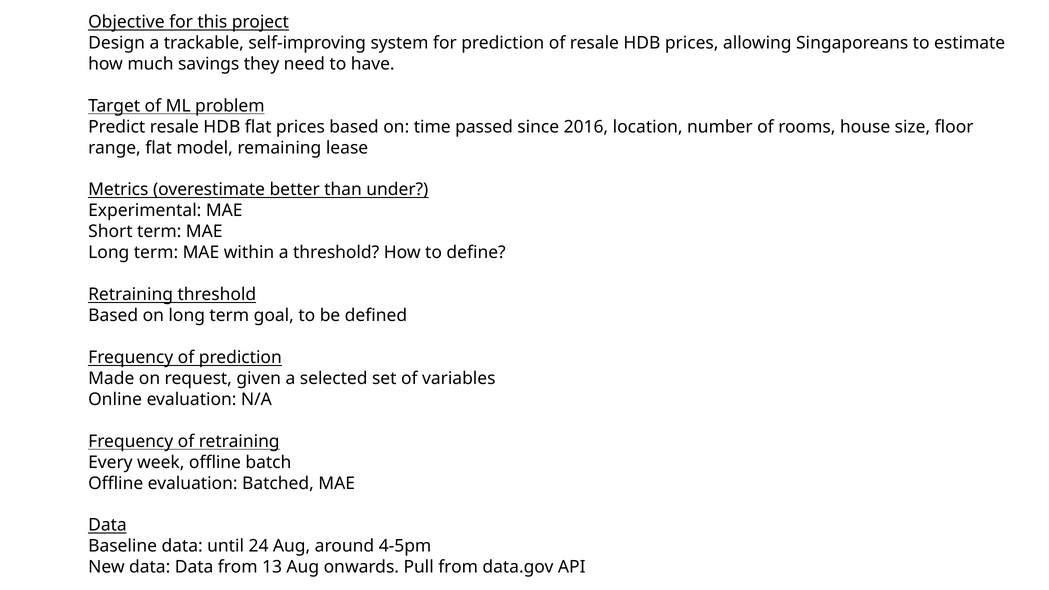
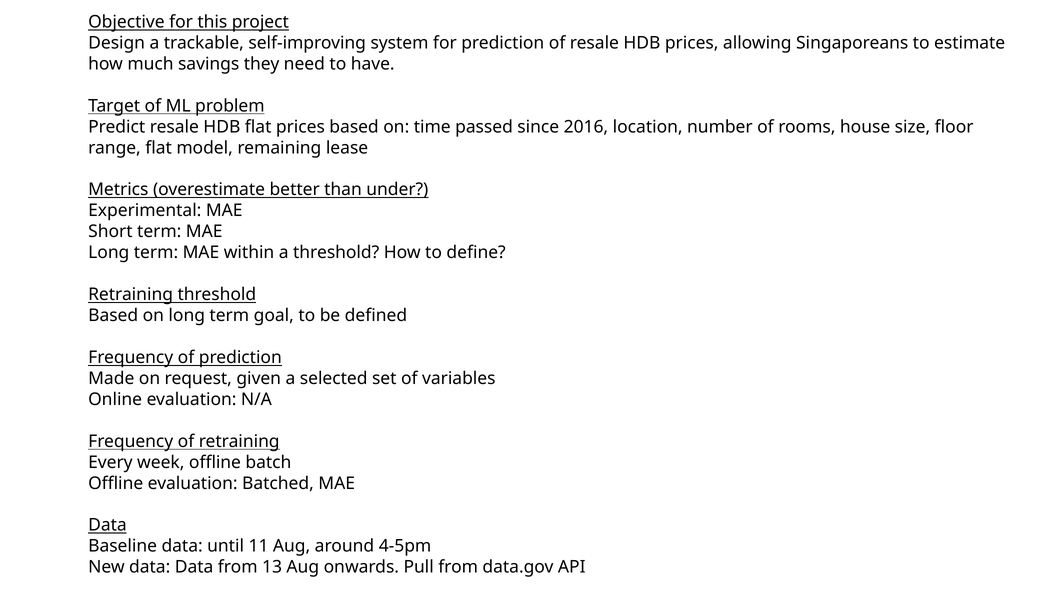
24: 24 -> 11 (259, 546)
